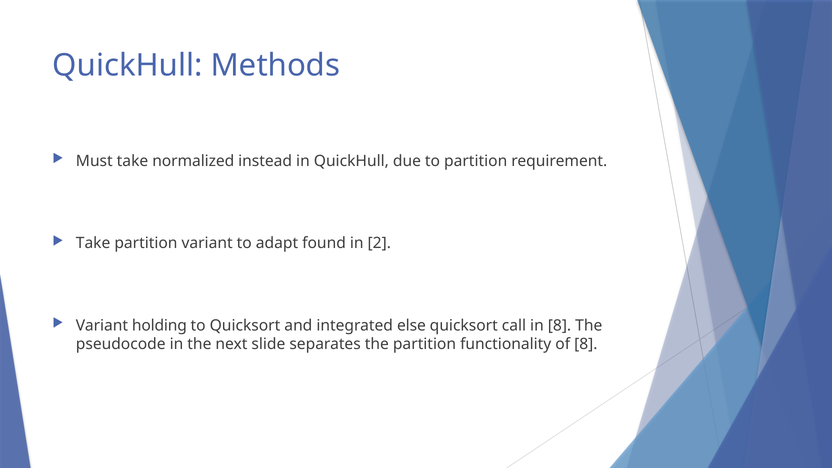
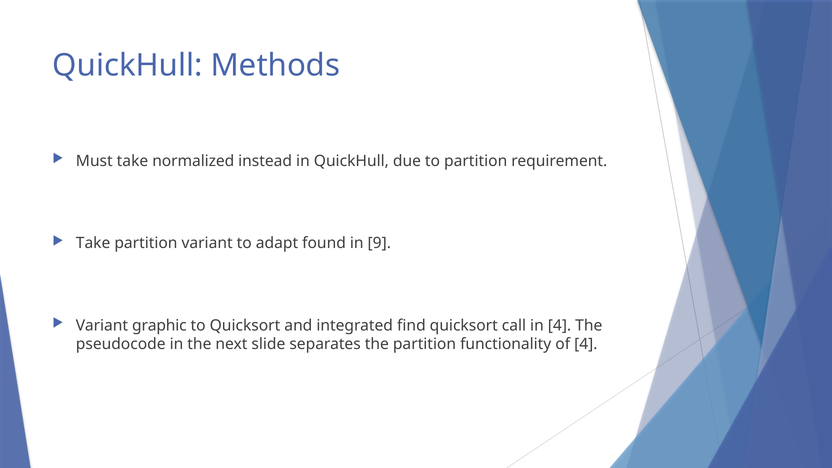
2: 2 -> 9 (379, 243)
holding: holding -> graphic (159, 325)
else: else -> find (411, 325)
in 8: 8 -> 4 (560, 325)
of 8: 8 -> 4 (586, 344)
